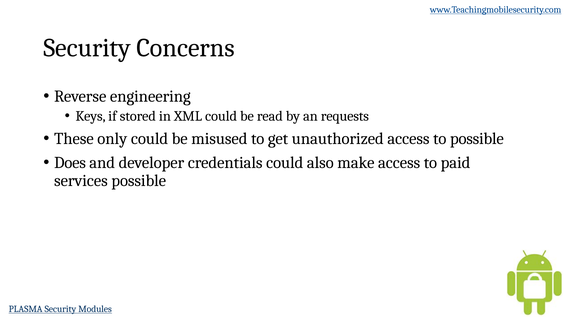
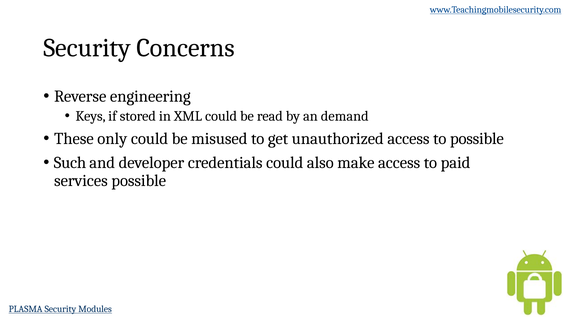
requests: requests -> demand (345, 116)
Does: Does -> Such (70, 163)
